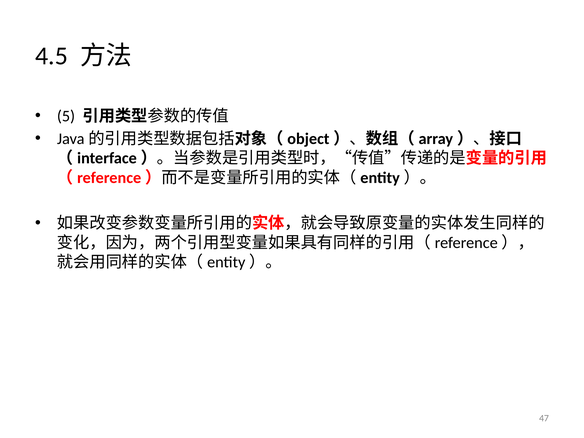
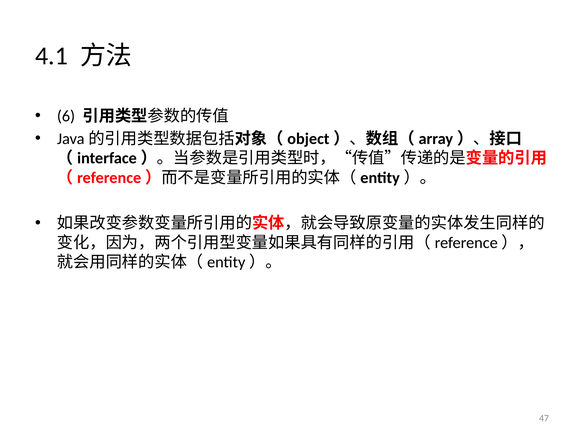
4.5: 4.5 -> 4.1 (51, 56)
5: 5 -> 6 (66, 116)
